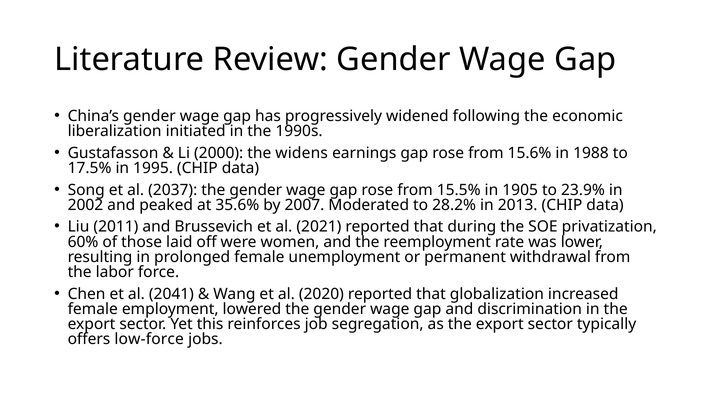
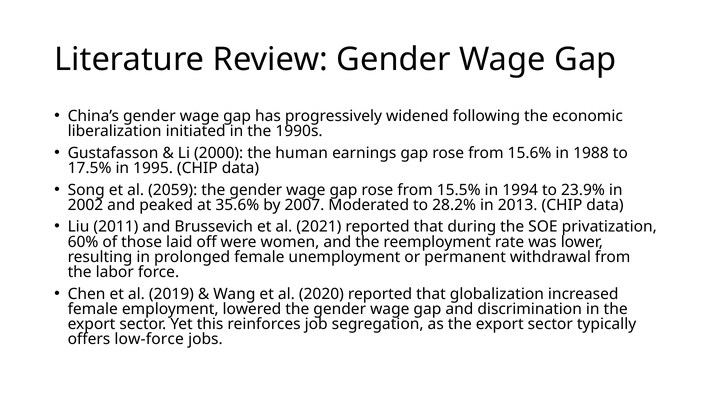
widens: widens -> human (302, 153)
2037: 2037 -> 2059 (173, 190)
1905: 1905 -> 1994 (520, 190)
2041: 2041 -> 2019 (171, 294)
